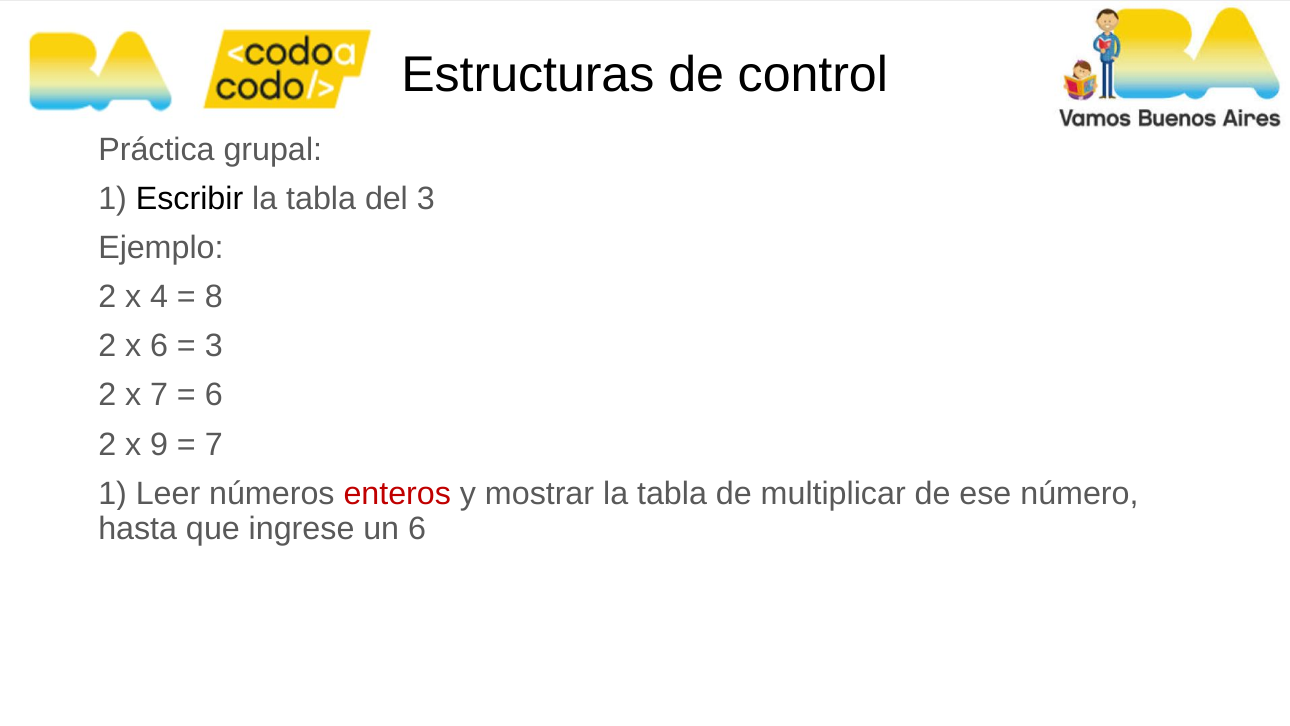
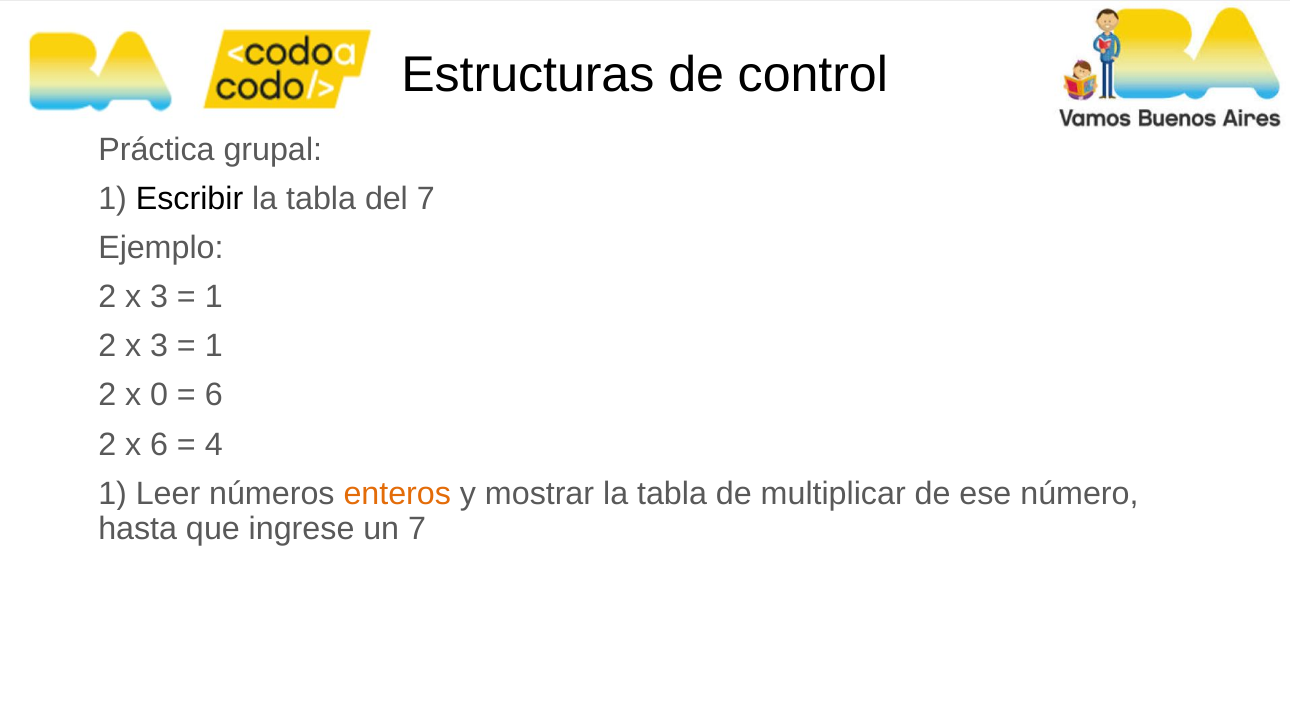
del 3: 3 -> 7 (426, 199)
4: 4 -> 3 (159, 297)
8: 8 -> 1 (214, 297)
6: 6 -> 3 (159, 346)
3: 3 -> 1 (214, 346)
x 7: 7 -> 0 (159, 395)
x 9: 9 -> 6 (159, 444)
7: 7 -> 4 (214, 444)
enteros colour: red -> orange (397, 493)
un 6: 6 -> 7 (417, 528)
